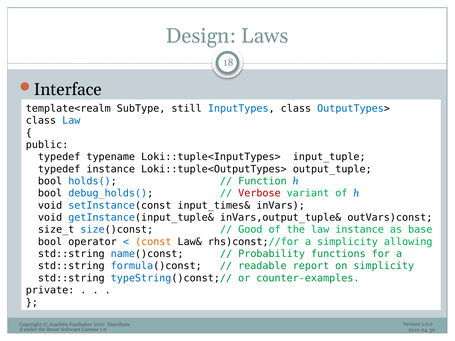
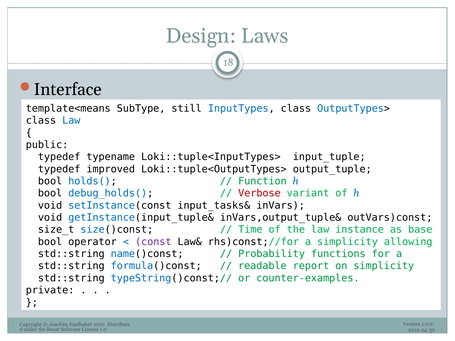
template<realm: template<realm -> template<means (68, 109)
typedef instance: instance -> improved (111, 169)
input_times&: input_times& -> input_tasks& (214, 206)
Good: Good -> Time (250, 230)
const colour: orange -> purple (153, 242)
